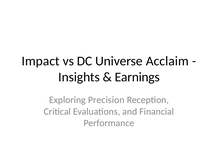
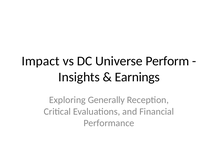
Acclaim: Acclaim -> Perform (167, 61)
Precision: Precision -> Generally (106, 100)
